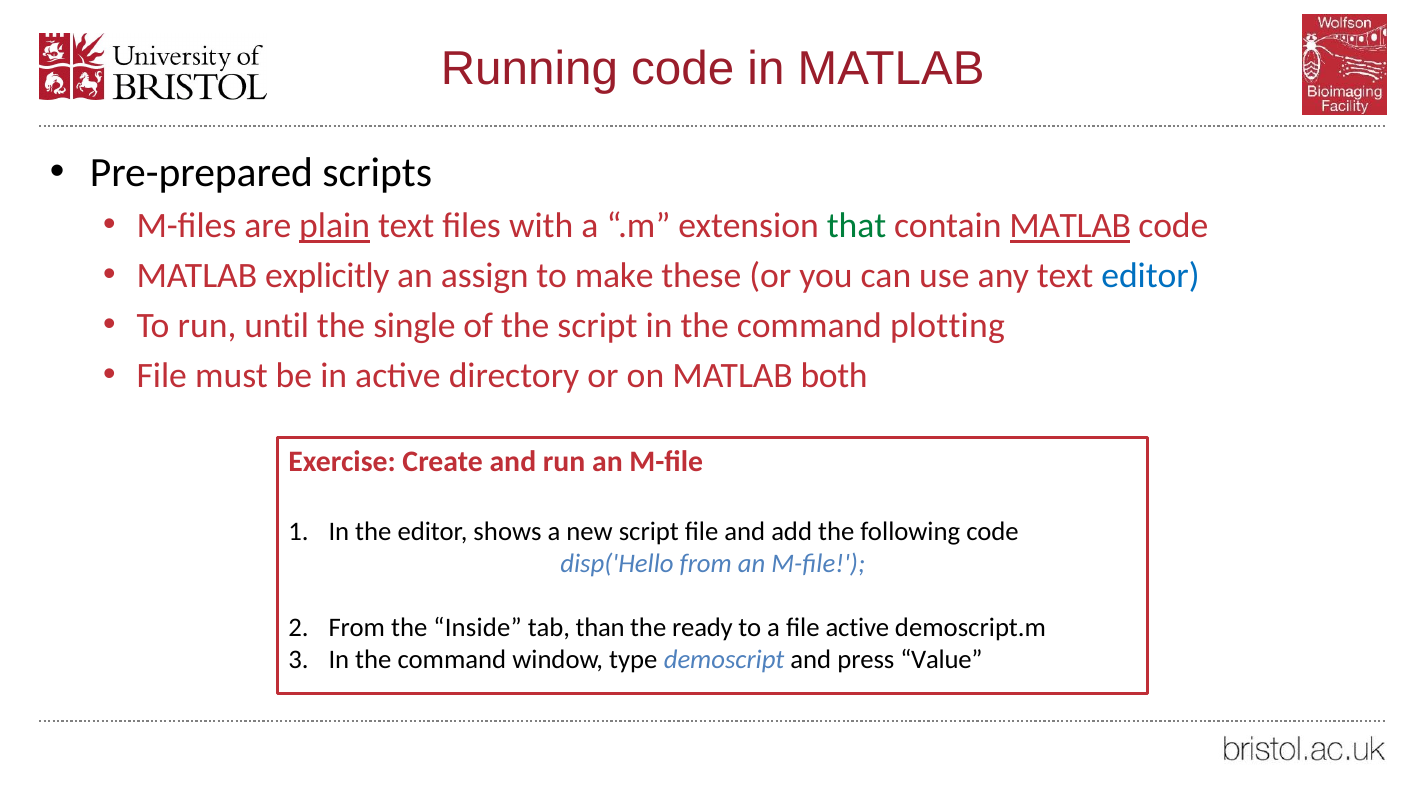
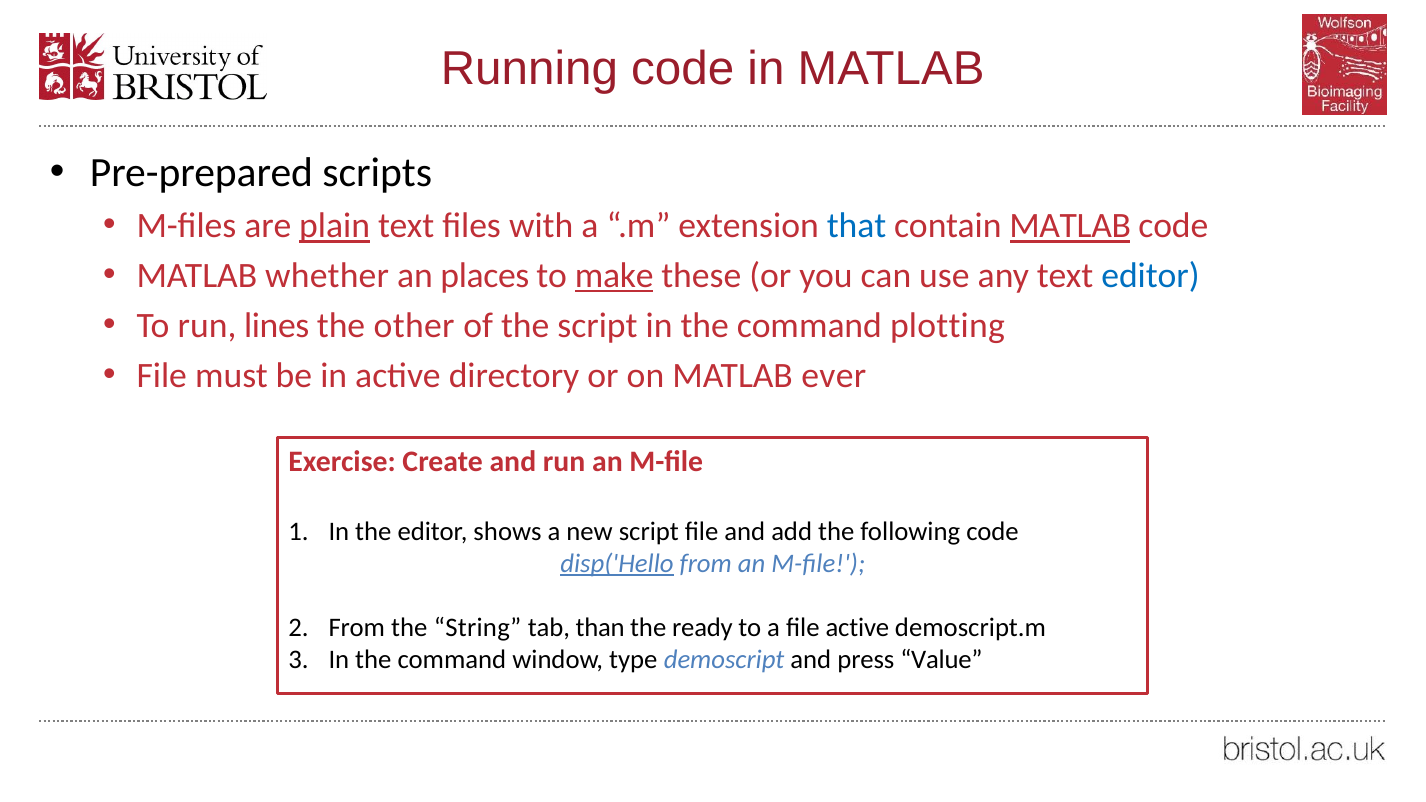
that colour: green -> blue (857, 226)
explicitly: explicitly -> whether (327, 276)
assign: assign -> places (485, 276)
make underline: none -> present (614, 276)
until: until -> lines (277, 326)
single: single -> other (414, 326)
both: both -> ever (834, 376)
disp('Hello underline: none -> present (617, 564)
Inside: Inside -> String (478, 628)
